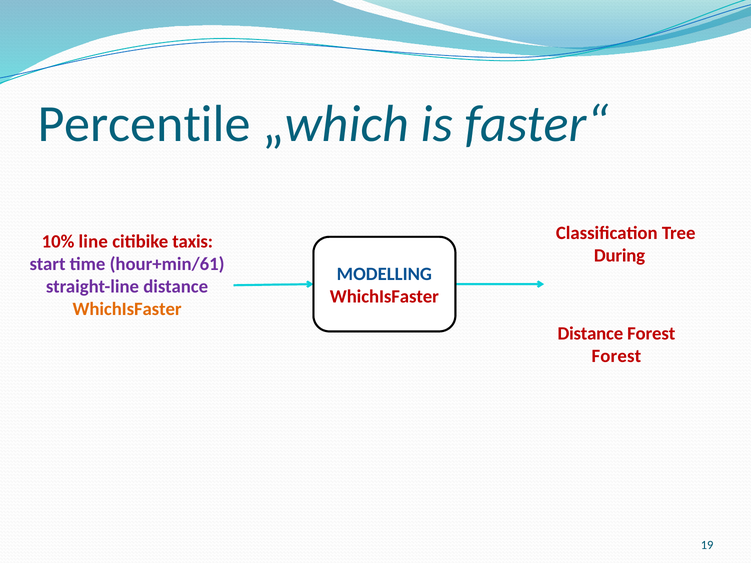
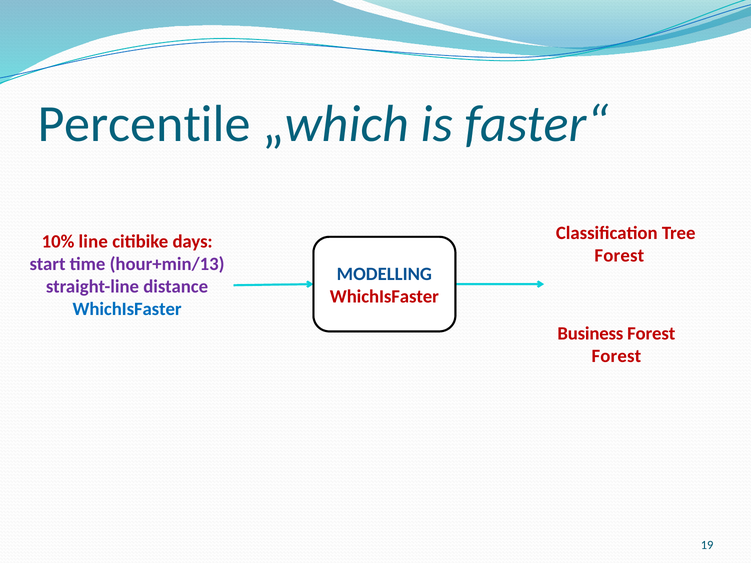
taxis: taxis -> days (193, 242)
During: During -> Forest (619, 256)
hour+min/61: hour+min/61 -> hour+min/13 (167, 264)
WhichIsFaster colour: orange -> blue (127, 309)
Distance: Distance -> Business (590, 333)
